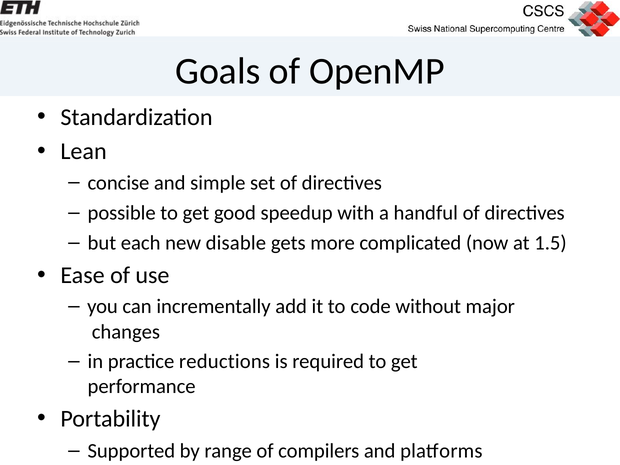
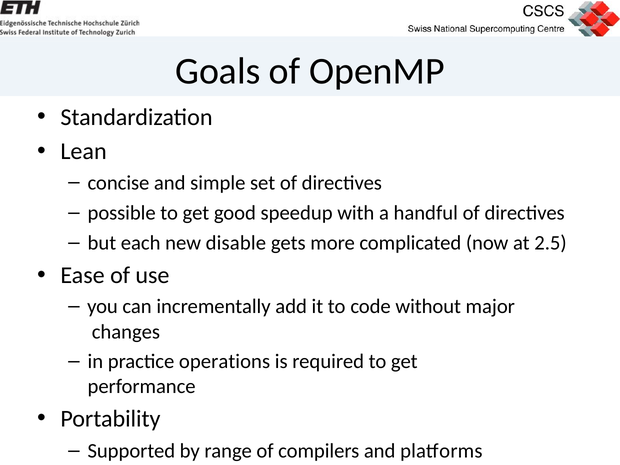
1.5: 1.5 -> 2.5 (550, 243)
reductions: reductions -> operations (225, 362)
